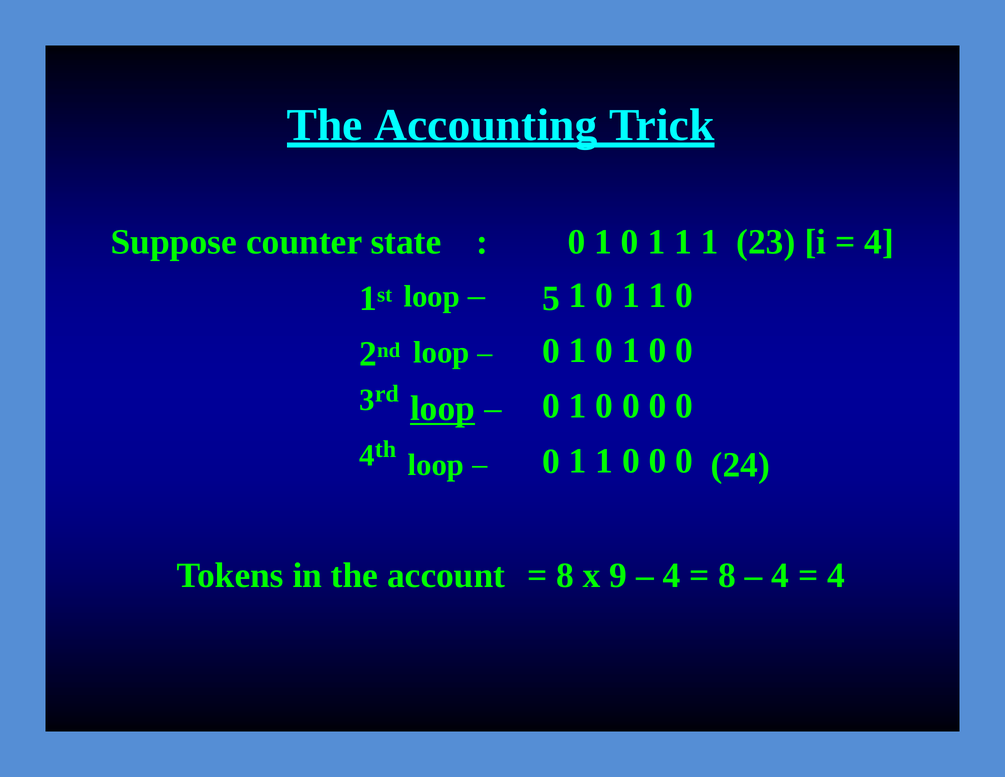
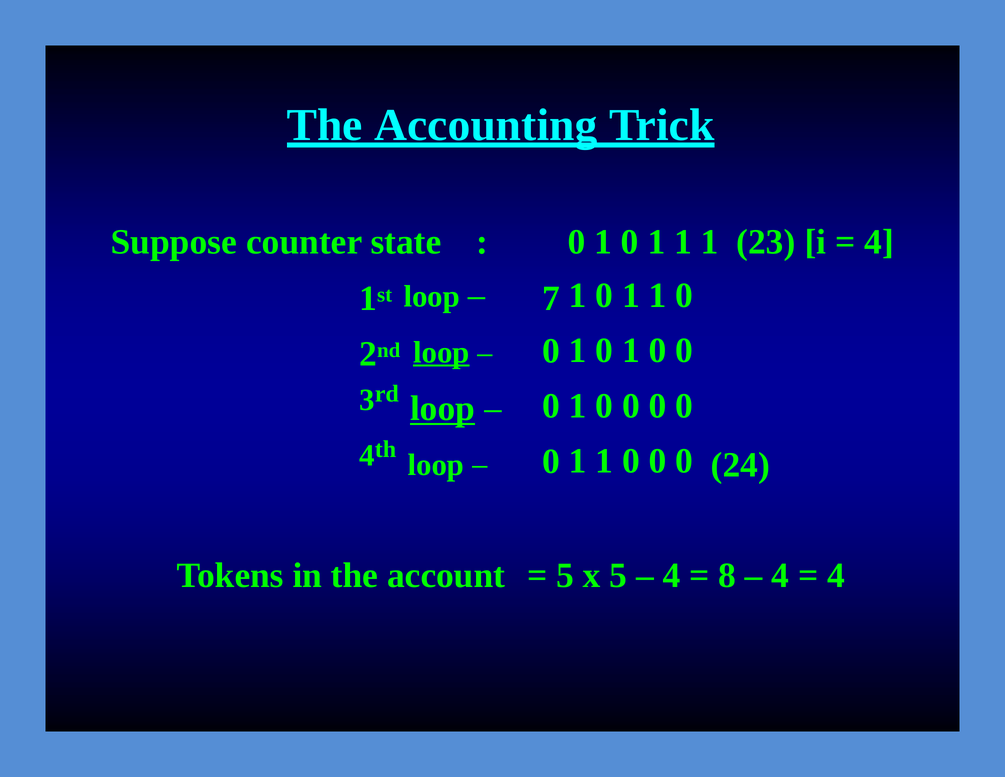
5: 5 -> 7 (551, 298)
loop underline: none -> present (441, 352)
8: 8 -> 5 (565, 575)
x 9: 9 -> 5 (618, 575)
